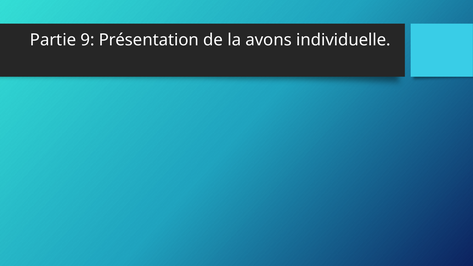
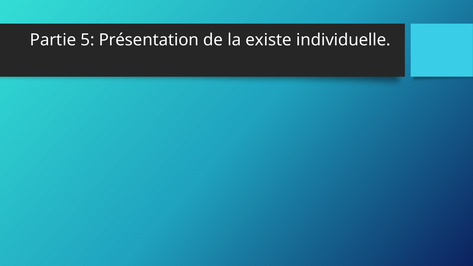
9: 9 -> 5 (88, 40)
avons: avons -> existe (269, 40)
